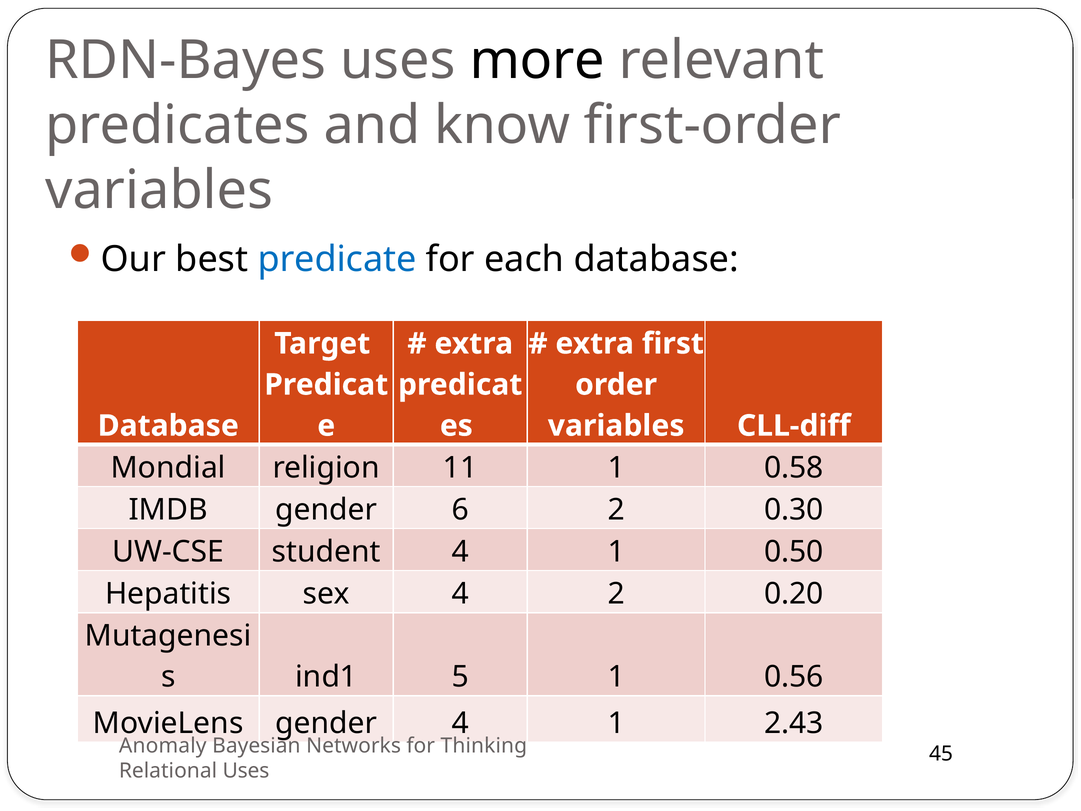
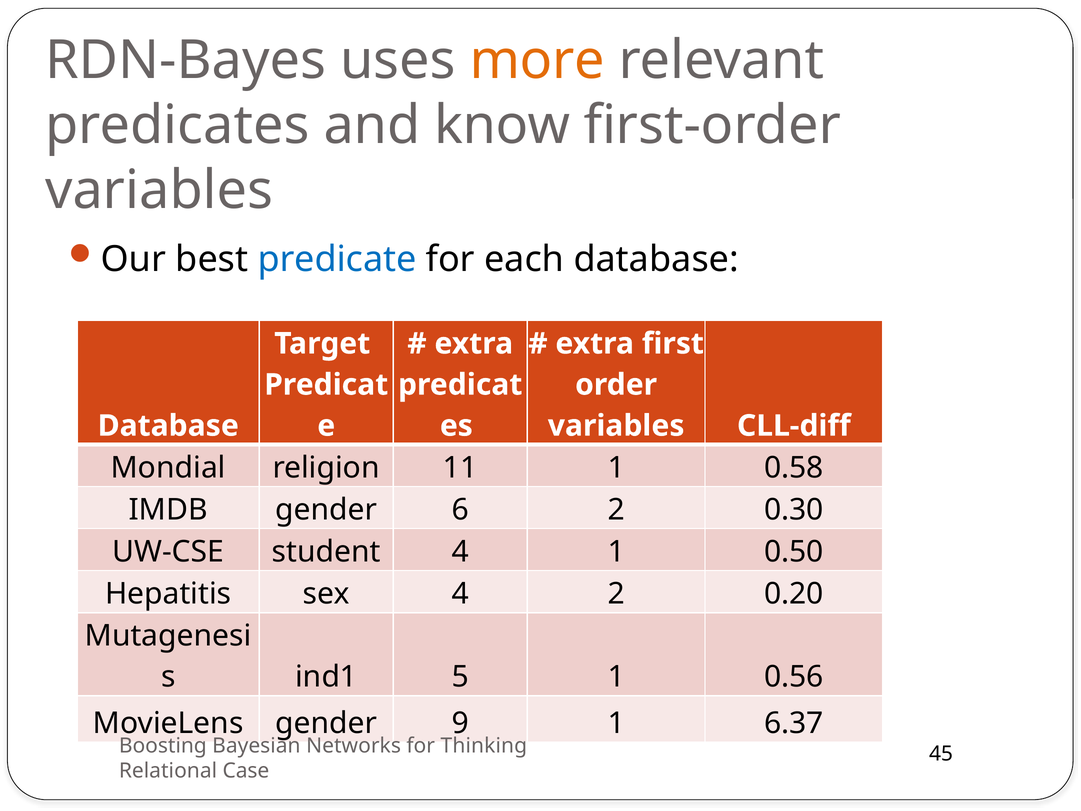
more colour: black -> orange (537, 61)
gender 4: 4 -> 9 (460, 723)
2.43: 2.43 -> 6.37 (794, 723)
Anomaly: Anomaly -> Boosting (163, 746)
Relational Uses: Uses -> Case (246, 771)
